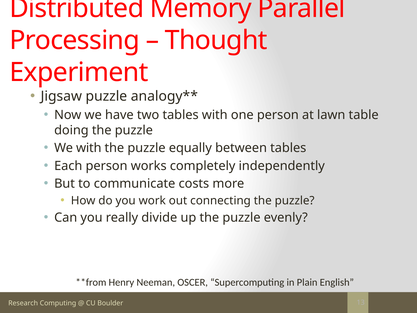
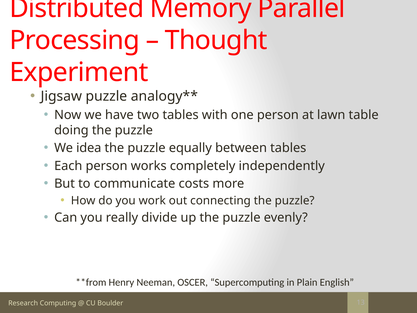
We with: with -> idea (89, 148)
